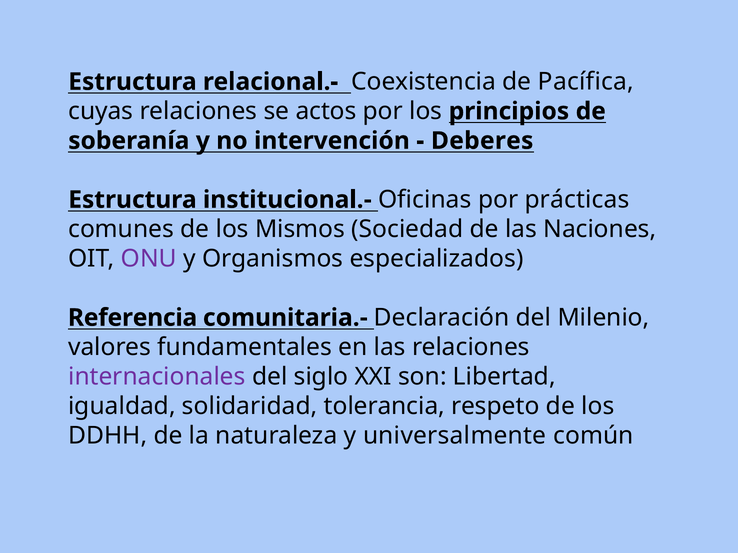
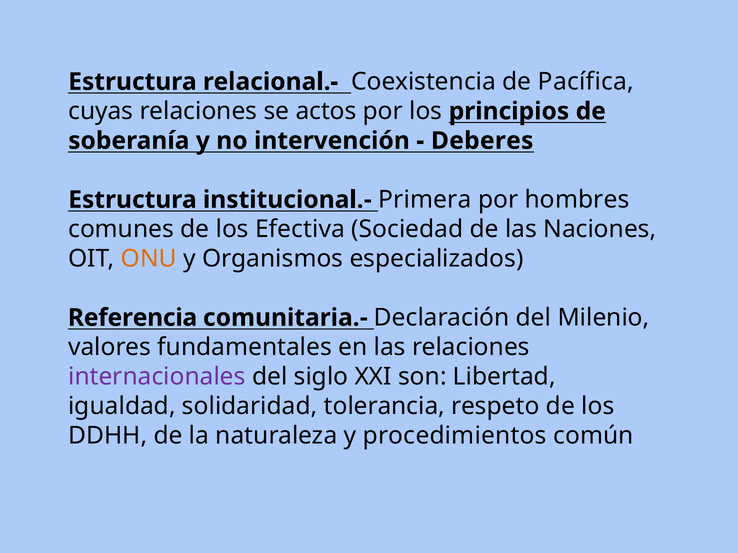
Oficinas: Oficinas -> Primera (425, 200)
prácticas: prácticas -> hombres (577, 200)
Mismos: Mismos -> Efectiva (300, 229)
ONU colour: purple -> orange (149, 259)
universalmente: universalmente -> procedimientos (455, 436)
